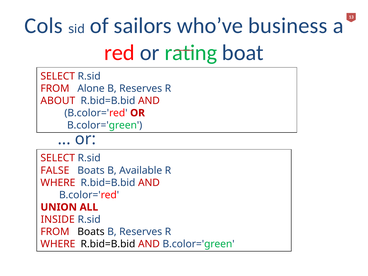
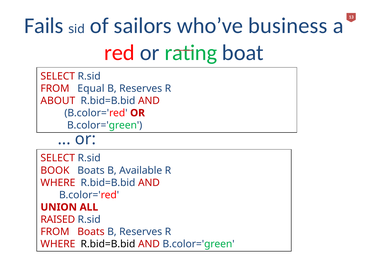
Cols: Cols -> Fails (44, 26)
Alone: Alone -> Equal (91, 88)
FALSE: FALSE -> BOOK (55, 170)
INSIDE: INSIDE -> RAISED (58, 219)
Boats colour: black -> red (91, 232)
